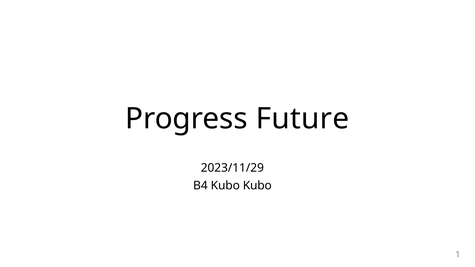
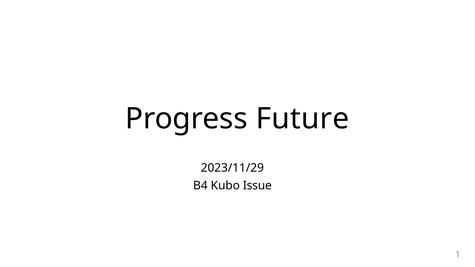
Kubo Kubo: Kubo -> Issue (257, 186)
